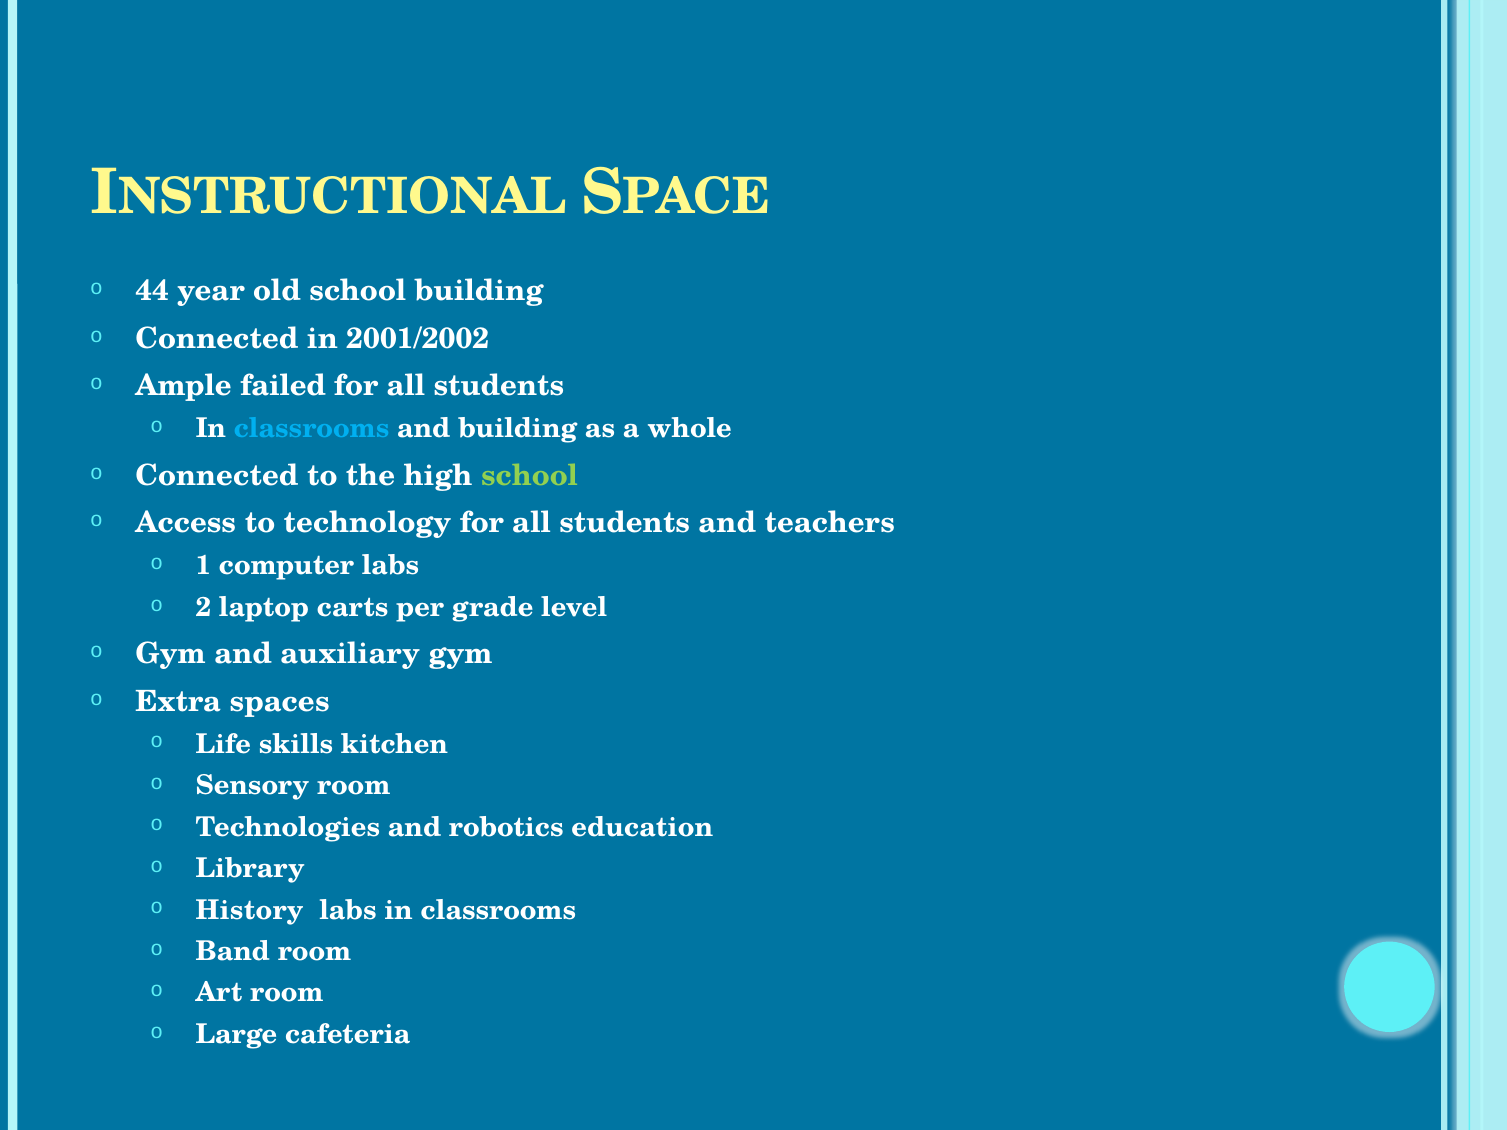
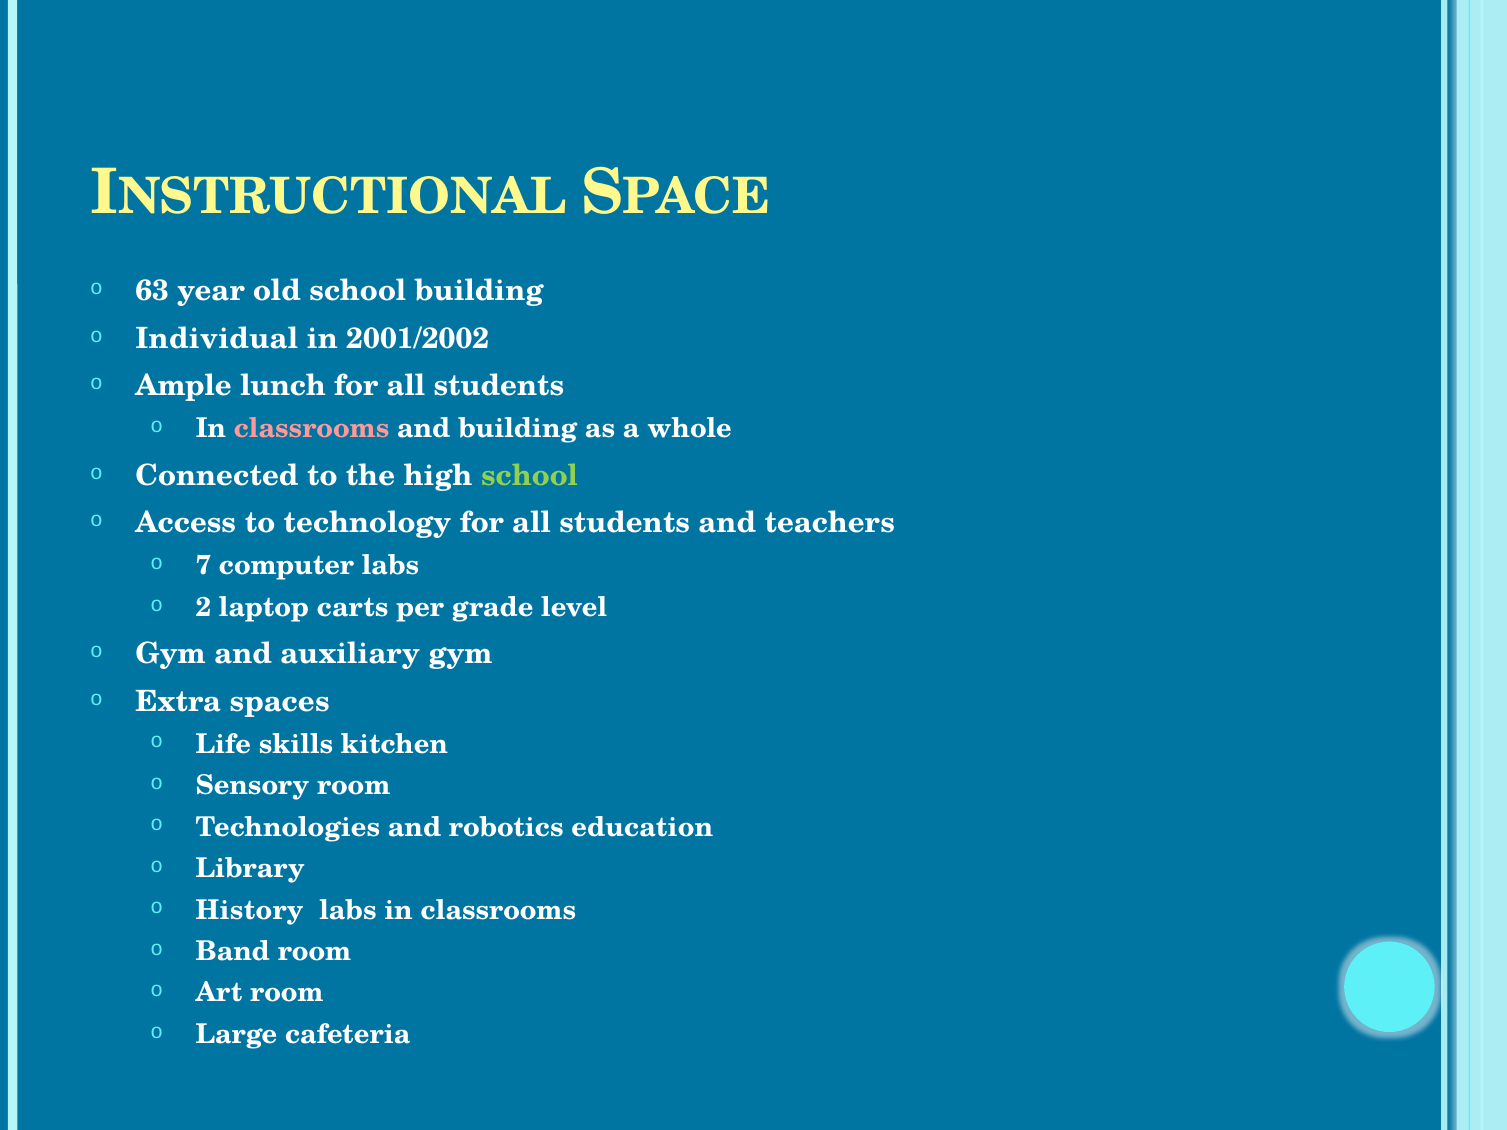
44: 44 -> 63 (152, 291)
Connected: Connected -> Individual (217, 339)
failed: failed -> lunch (283, 386)
classrooms colour: light blue -> pink (312, 429)
1: 1 -> 7 (203, 566)
